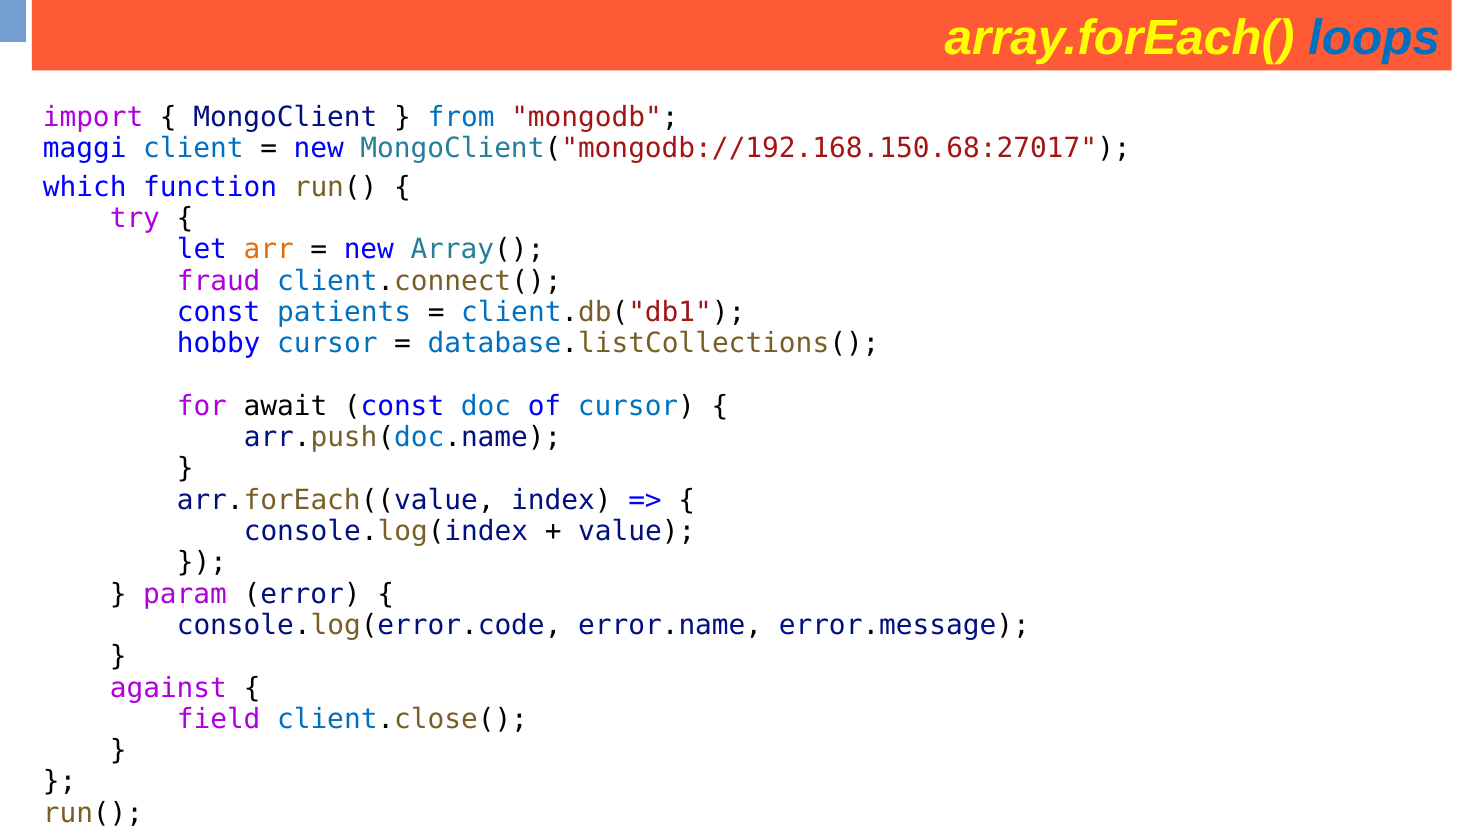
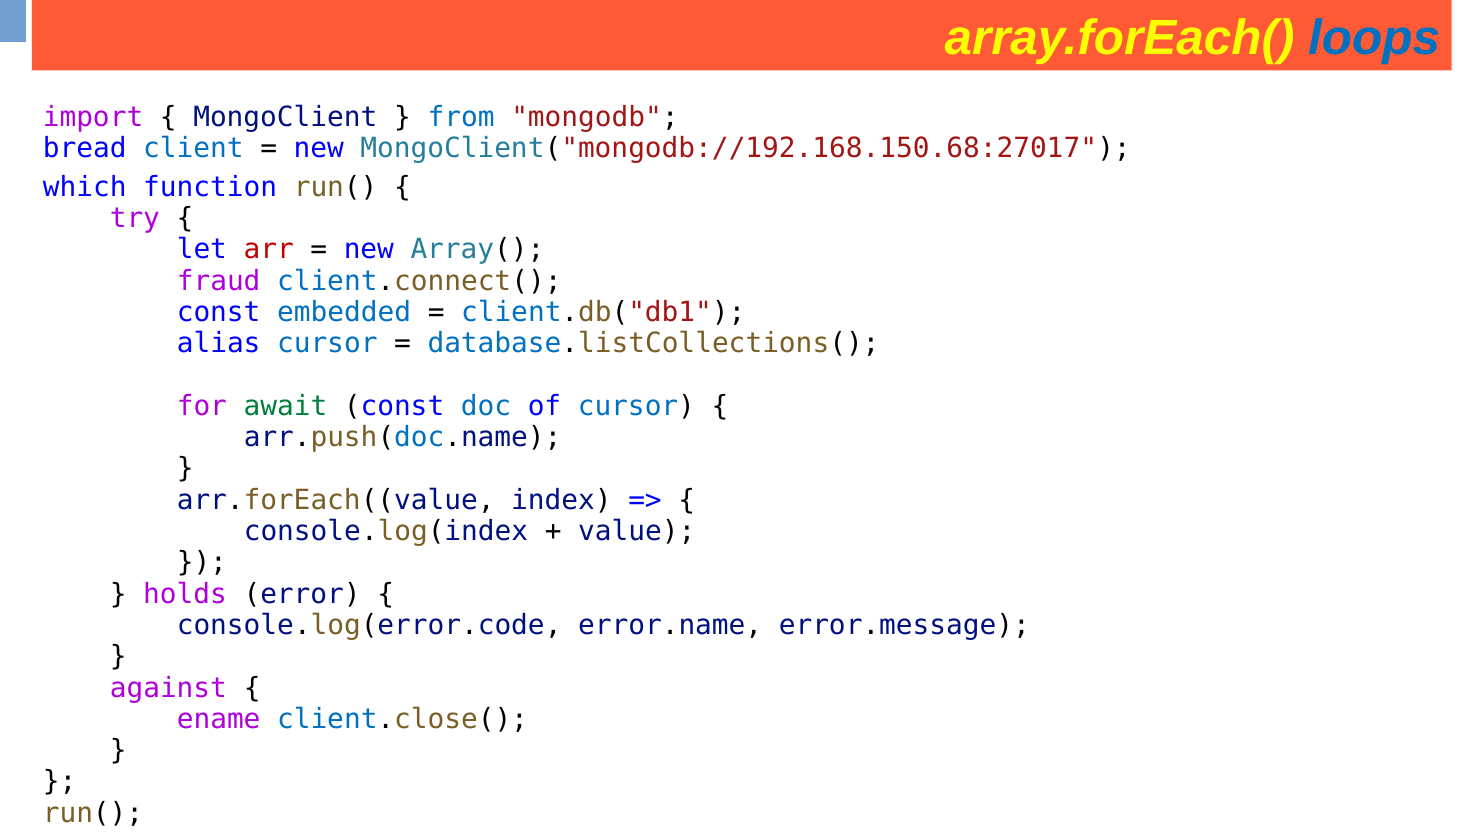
maggi: maggi -> bread (85, 148)
arr colour: orange -> red (269, 250)
patients: patients -> embedded (344, 312)
hobby: hobby -> alias (219, 344)
await colour: black -> green (285, 406)
param: param -> holds (185, 594)
field: field -> ename (219, 719)
